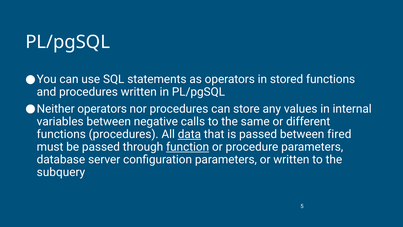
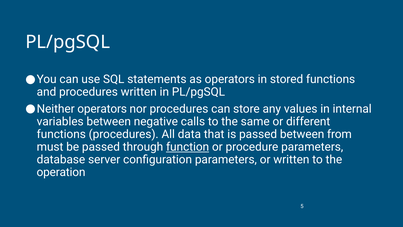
data underline: present -> none (189, 134)
fired: fired -> from (339, 134)
subquery: subquery -> operation (61, 172)
